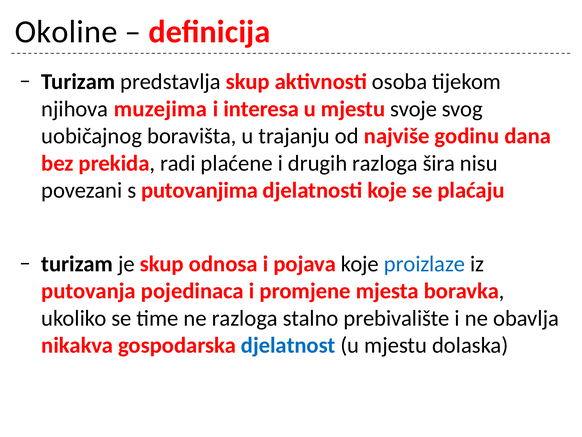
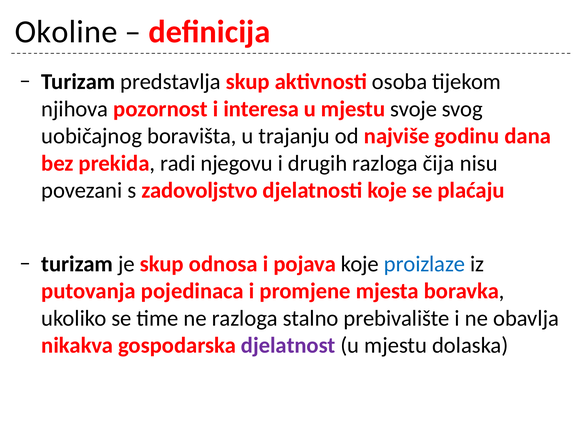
muzejima: muzejima -> pozornost (161, 109)
plaćene: plaćene -> njegovu (237, 163)
šira: šira -> čija (439, 163)
putovanjima: putovanjima -> zadovoljstvo (200, 190)
djelatnost colour: blue -> purple (288, 345)
